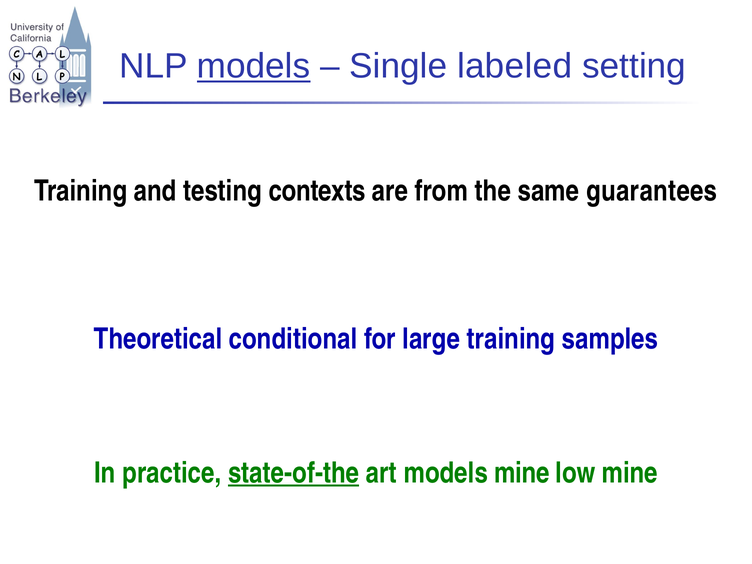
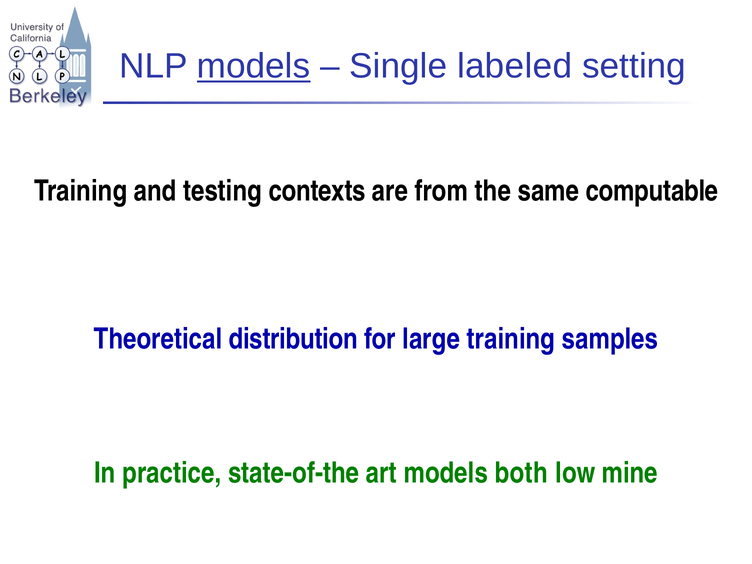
guarantees: guarantees -> computable (652, 191)
conditional: conditional -> distribution (293, 339)
state-of-the underline: present -> none (294, 473)
models mine: mine -> both (521, 473)
